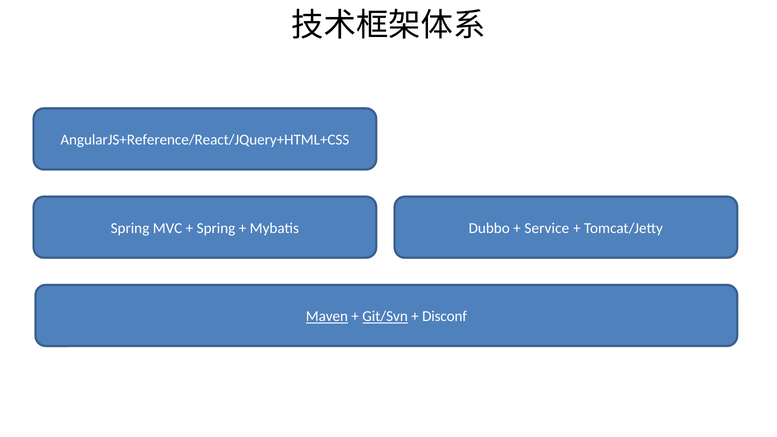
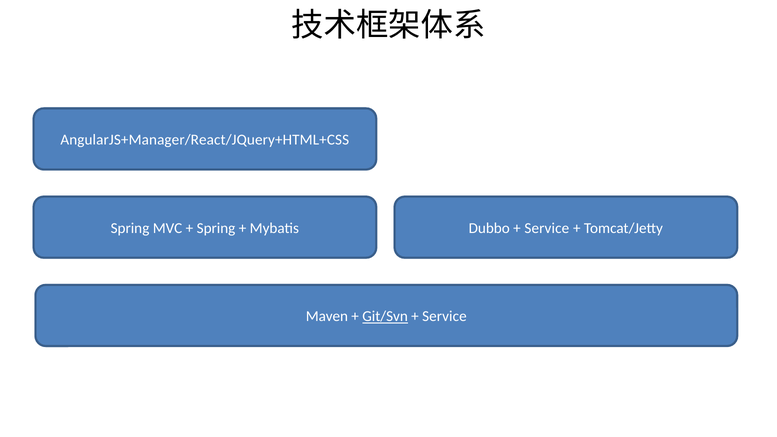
AngularJS+Reference/React/JQuery+HTML+CSS: AngularJS+Reference/React/JQuery+HTML+CSS -> AngularJS+Manager/React/JQuery+HTML+CSS (205, 140)
Maven underline: present -> none (327, 317)
Disconf: Disconf -> Service (444, 317)
